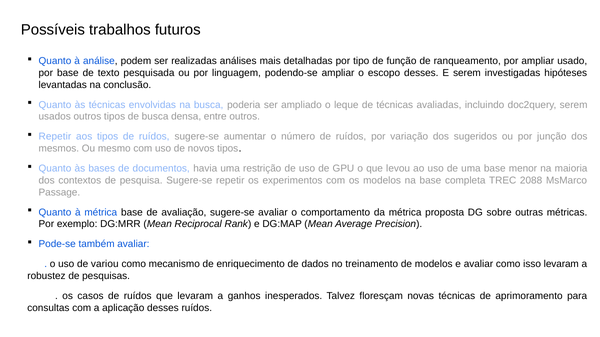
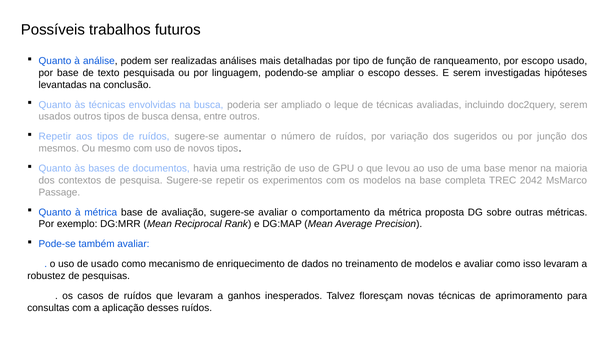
por ampliar: ampliar -> escopo (538, 61)
2088: 2088 -> 2042 (531, 181)
de variou: variou -> usado (105, 264)
